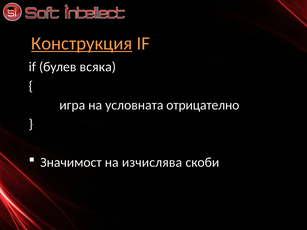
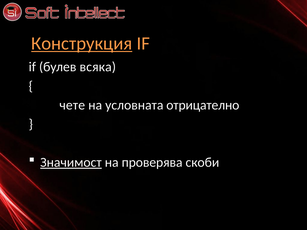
игра: игра -> чете (72, 105)
Значимост underline: none -> present (71, 163)
изчислява: изчислява -> проверява (152, 163)
